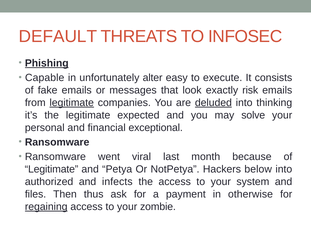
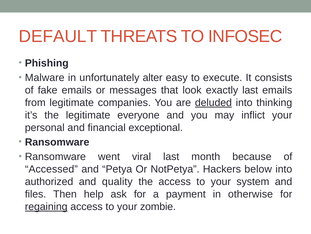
Phishing underline: present -> none (47, 63)
Capable: Capable -> Malware (45, 77)
exactly risk: risk -> last (250, 90)
legitimate underline: present -> none (72, 102)
expected: expected -> everyone (138, 115)
solve: solve -> inflict (253, 115)
Legitimate: Legitimate -> Accessed (51, 169)
infects: infects -> quality (117, 181)
thus: thus -> help (94, 194)
